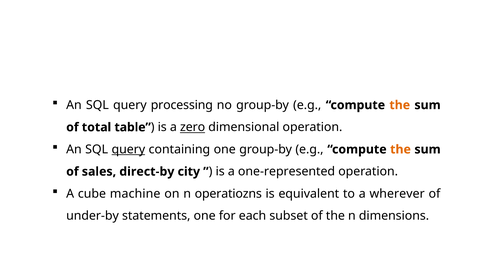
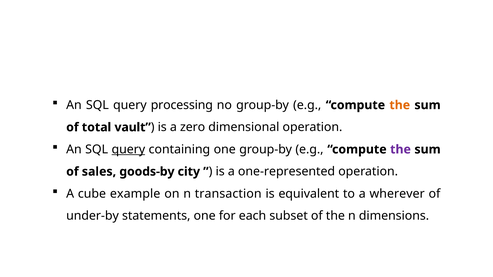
table: table -> vault (133, 127)
zero underline: present -> none (193, 127)
the colour: orange -> purple (401, 150)
direct-by: direct-by -> goods-by (147, 172)
machine: machine -> example (135, 194)
operatiozns: operatiozns -> transaction (228, 194)
